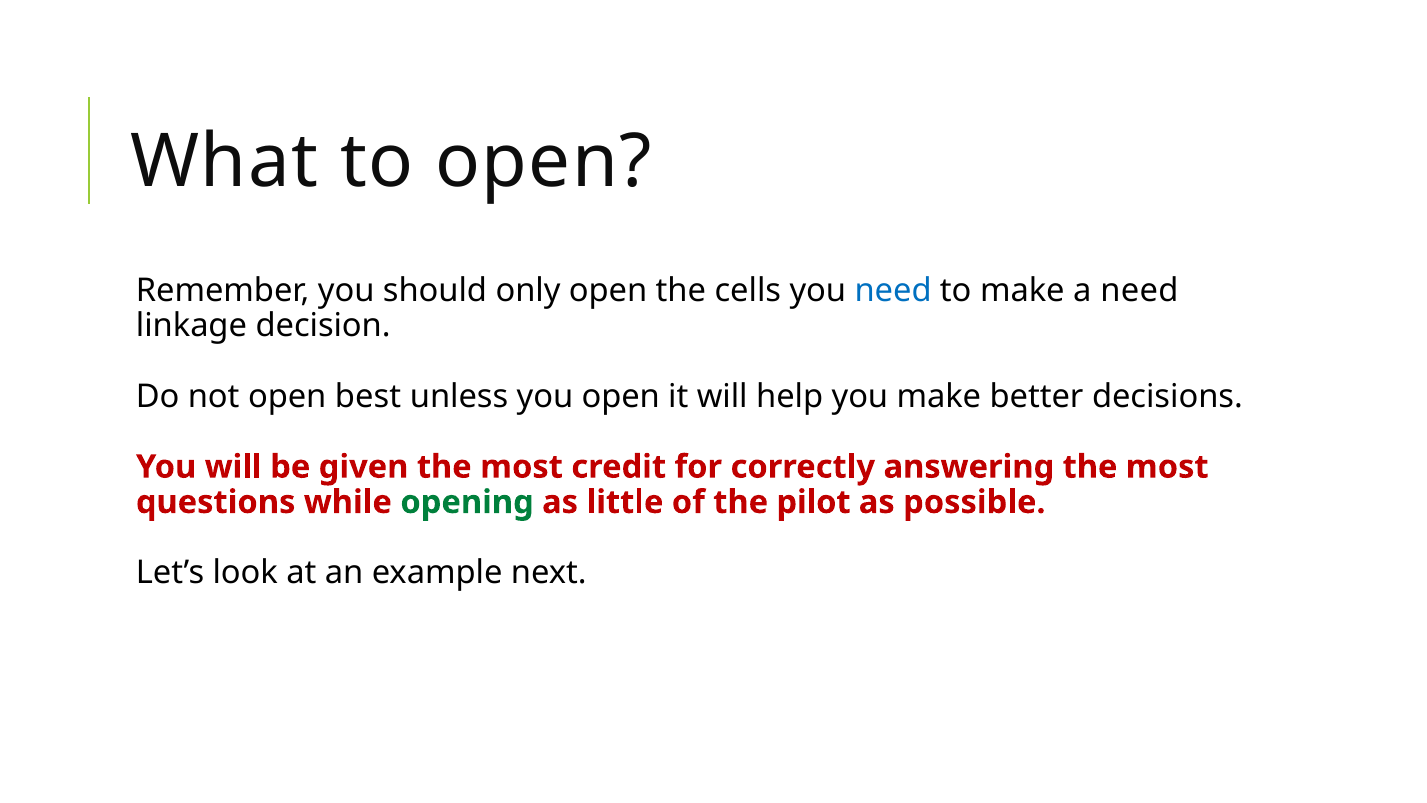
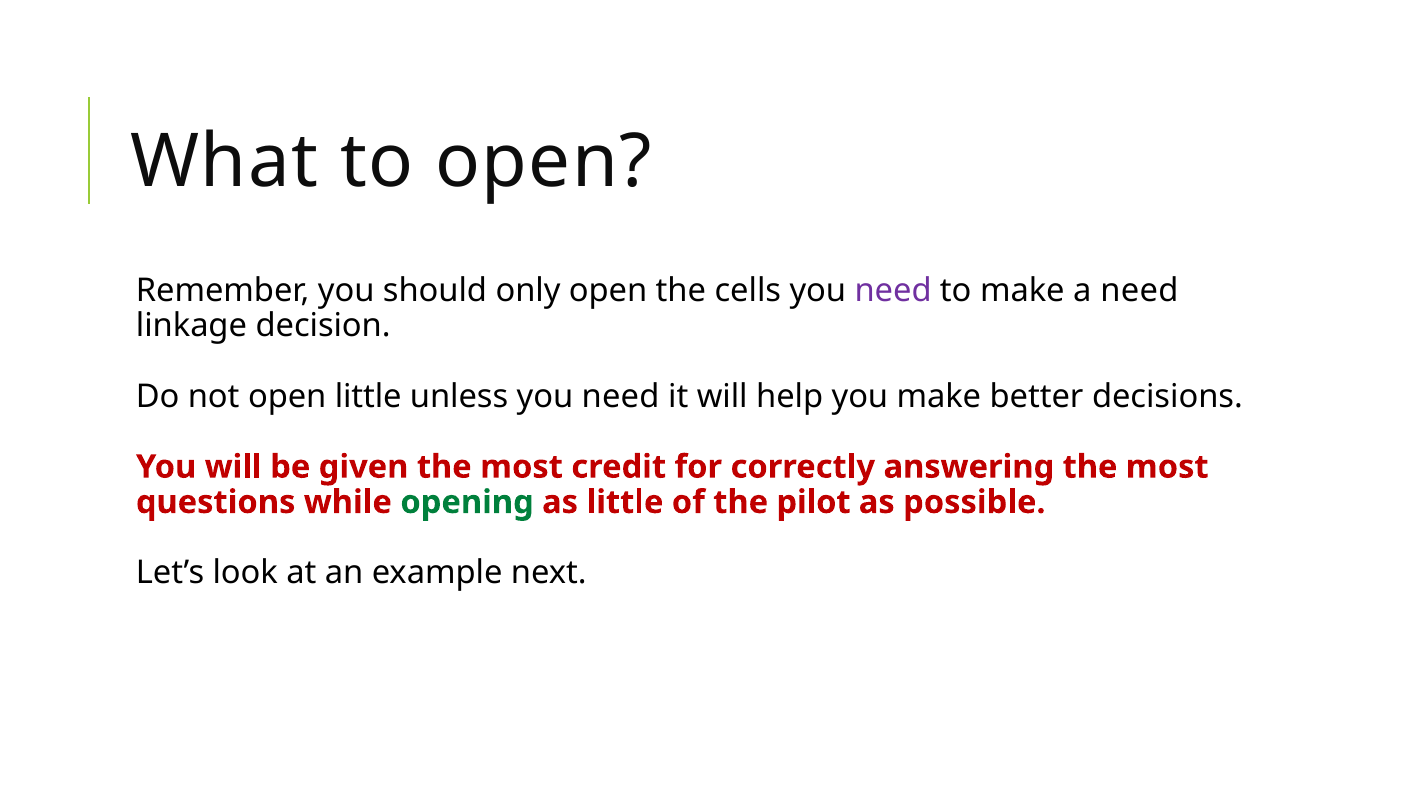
need colour: blue -> purple (893, 290)
open best: best -> little (368, 396)
unless you open: open -> need (621, 396)
